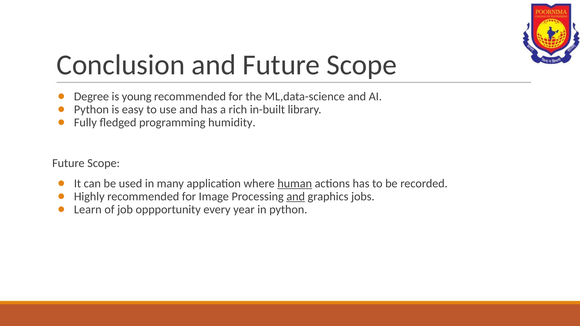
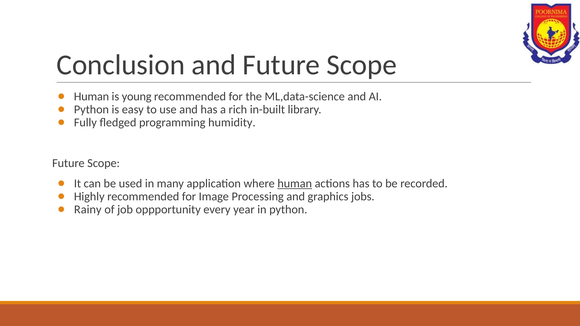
Degree: Degree -> Human (91, 96)
and underline: present -> none (296, 197)
Learn: Learn -> Rainy (88, 210)
